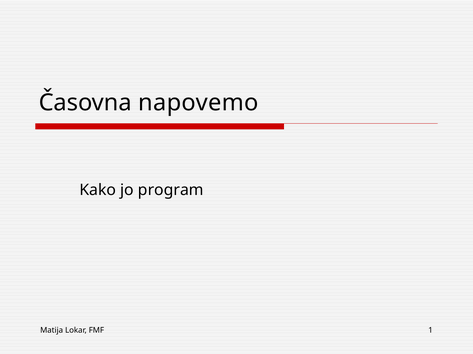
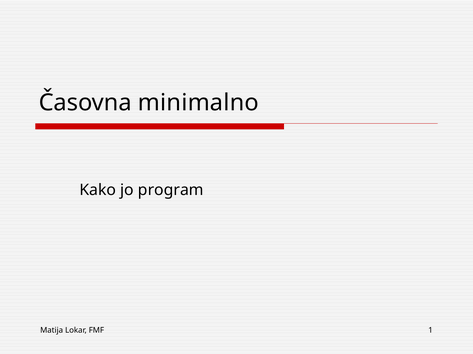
napovemo: napovemo -> minimalno (198, 103)
